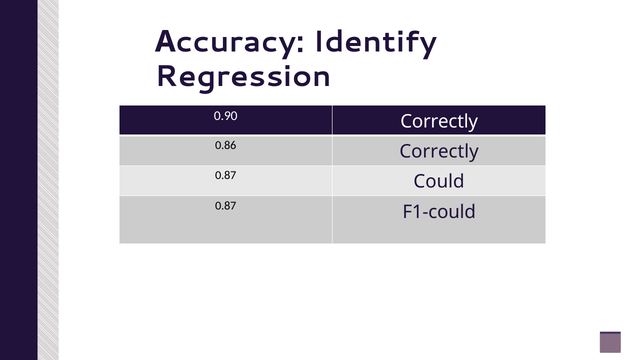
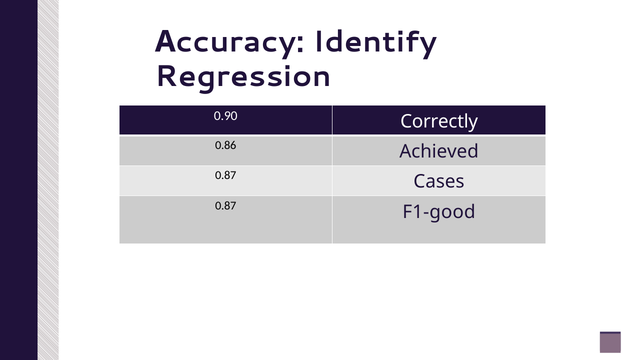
0.86 Correctly: Correctly -> Achieved (439, 152)
Could: Could -> Cases (439, 182)
F1-could: F1-could -> F1-good (439, 212)
